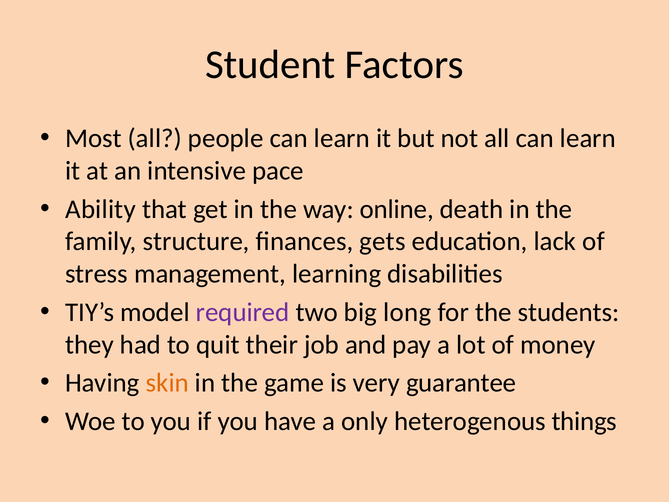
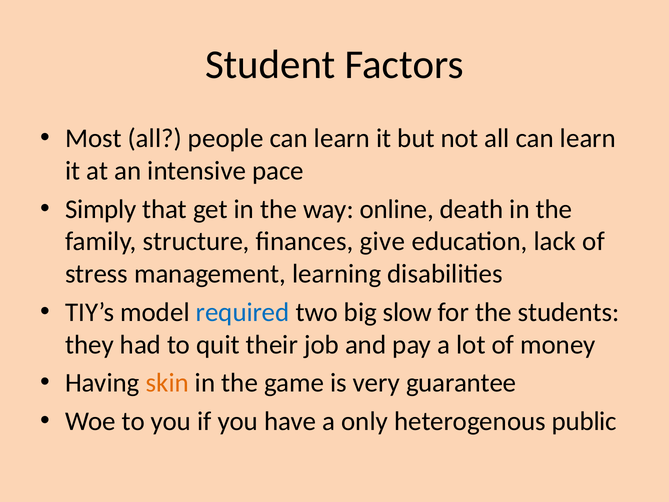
Ability: Ability -> Simply (101, 209)
gets: gets -> give (382, 241)
required colour: purple -> blue (243, 312)
long: long -> slow (407, 312)
things: things -> public (584, 421)
